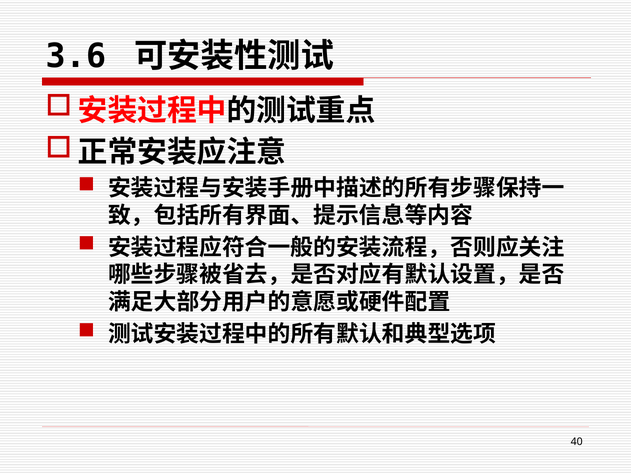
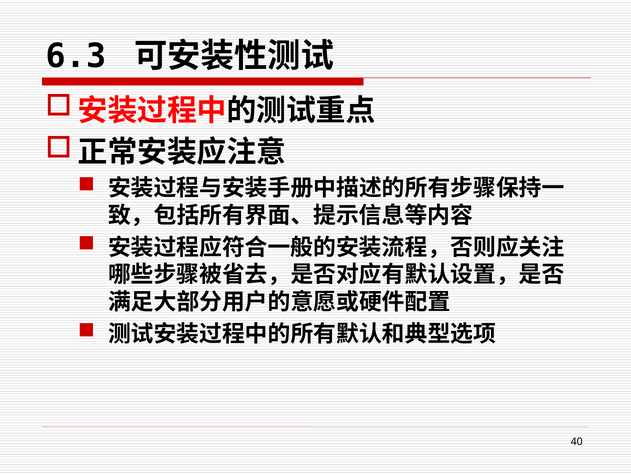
3.6: 3.6 -> 6.3 (76, 56)
